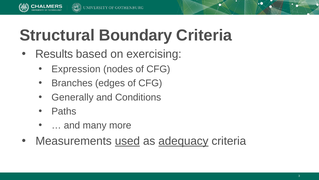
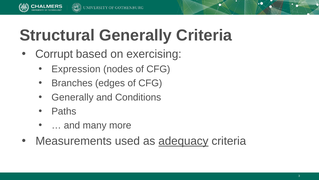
Structural Boundary: Boundary -> Generally (136, 35)
Results: Results -> Corrupt (54, 54)
used underline: present -> none (127, 141)
